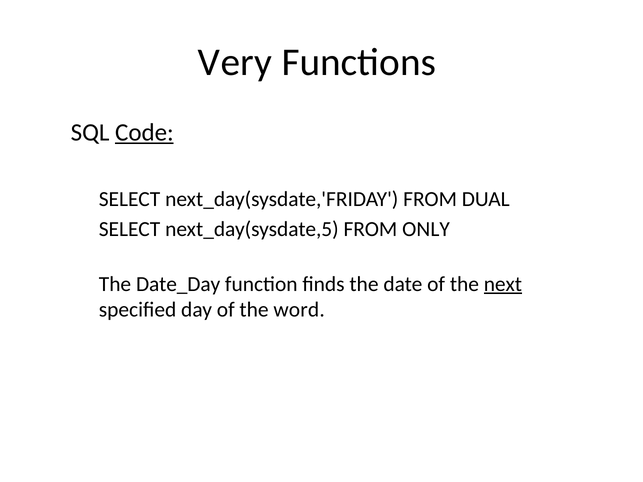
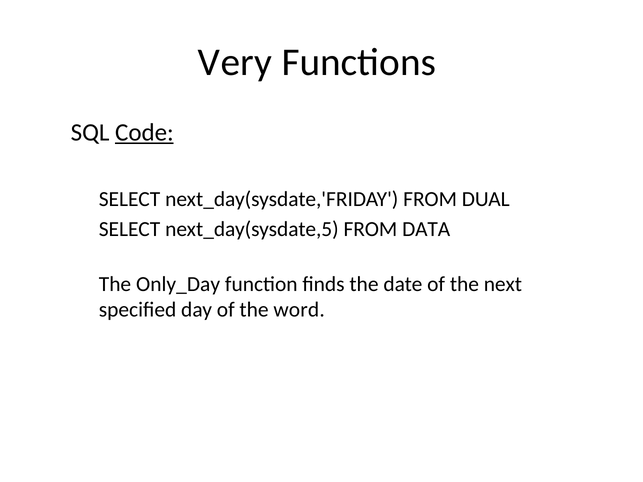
ONLY: ONLY -> DATA (426, 229)
Date_Day: Date_Day -> Only_Day (178, 284)
next underline: present -> none (503, 284)
